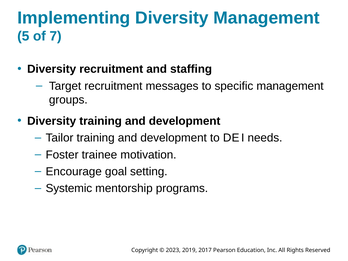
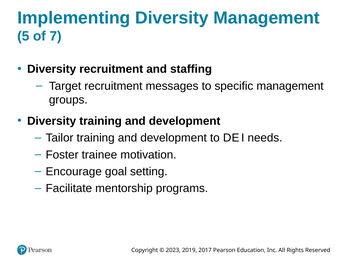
Systemic: Systemic -> Facilitate (69, 188)
